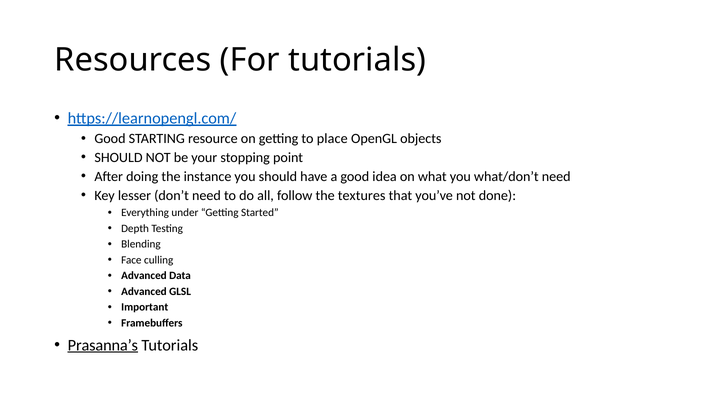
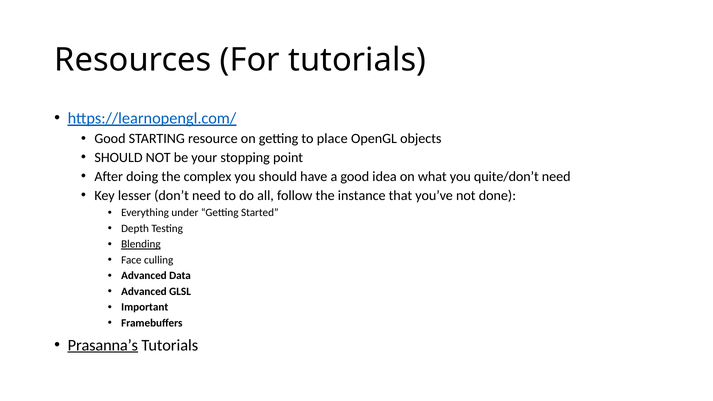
instance: instance -> complex (208, 176)
what/don’t: what/don’t -> quite/don’t (506, 176)
textures: textures -> instance (362, 195)
Blending underline: none -> present (141, 244)
